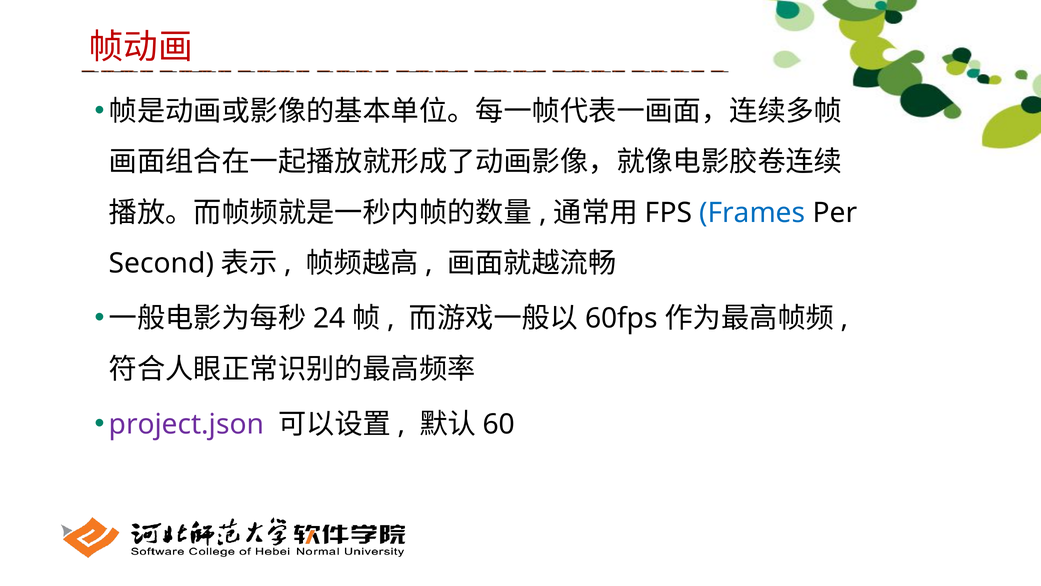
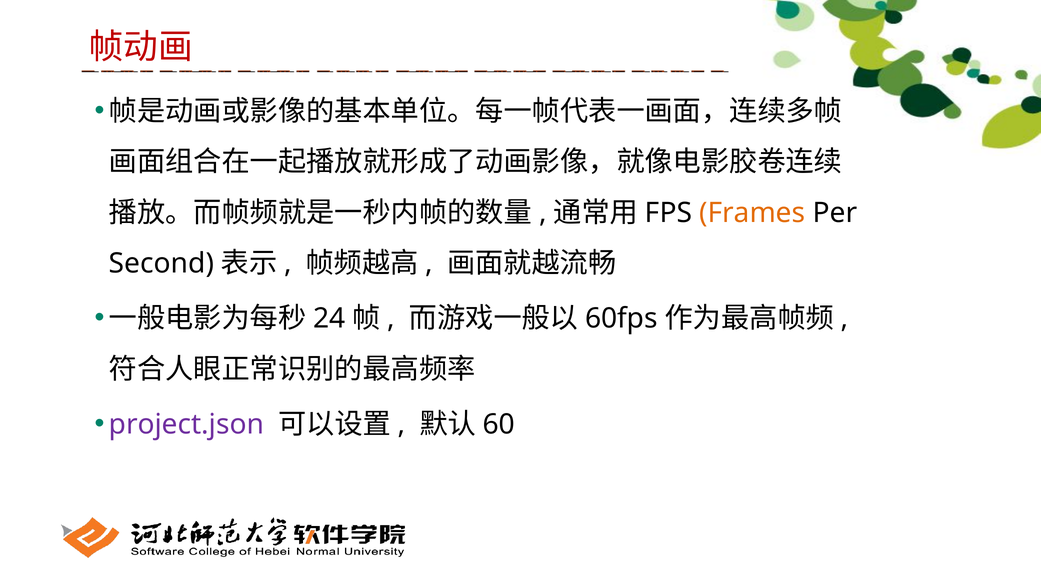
Frames colour: blue -> orange (752, 213)
